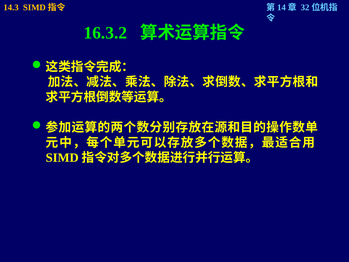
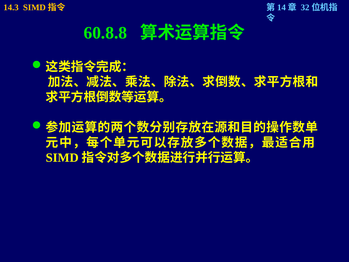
16.3.2: 16.3.2 -> 60.8.8 (105, 33)
